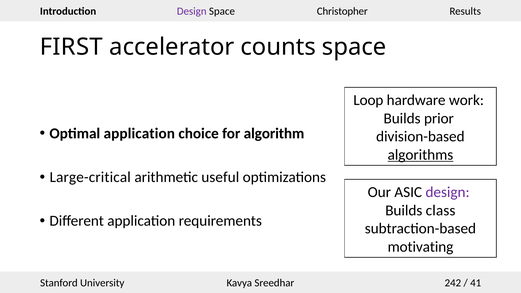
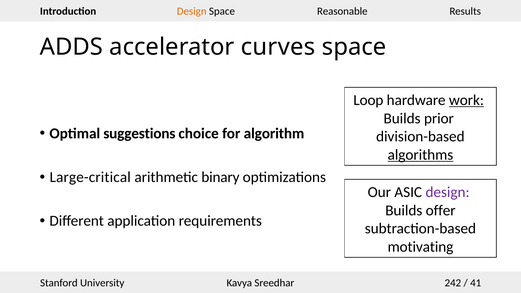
Design colour: purple -> orange (192, 11)
Christopher: Christopher -> Reasonable (342, 11)
FIRST: FIRST -> ADDS (71, 47)
counts: counts -> curves (278, 47)
work underline: none -> present (466, 100)
Optimal application: application -> suggestions (139, 134)
useful: useful -> binary (220, 177)
class: class -> offer (441, 210)
